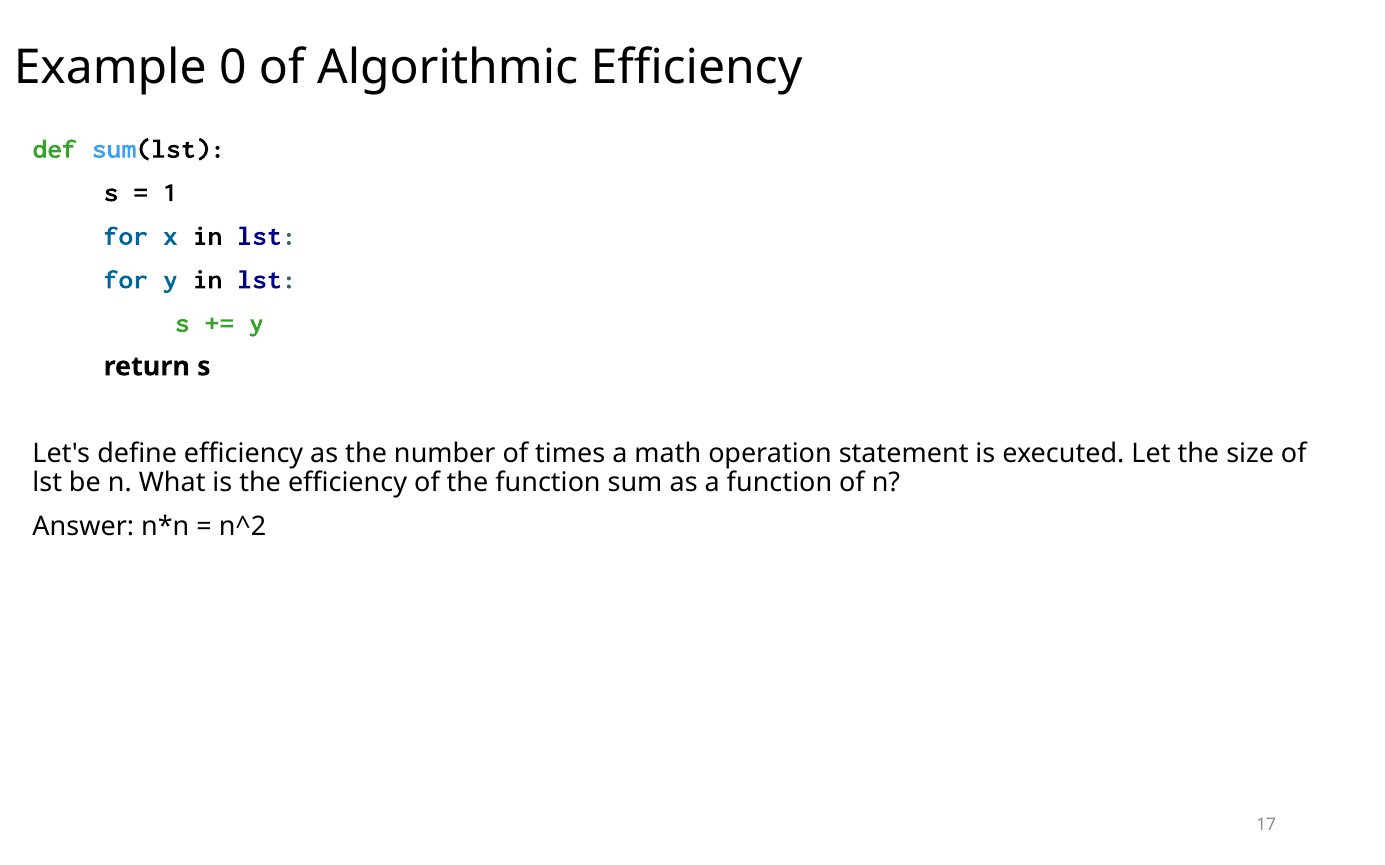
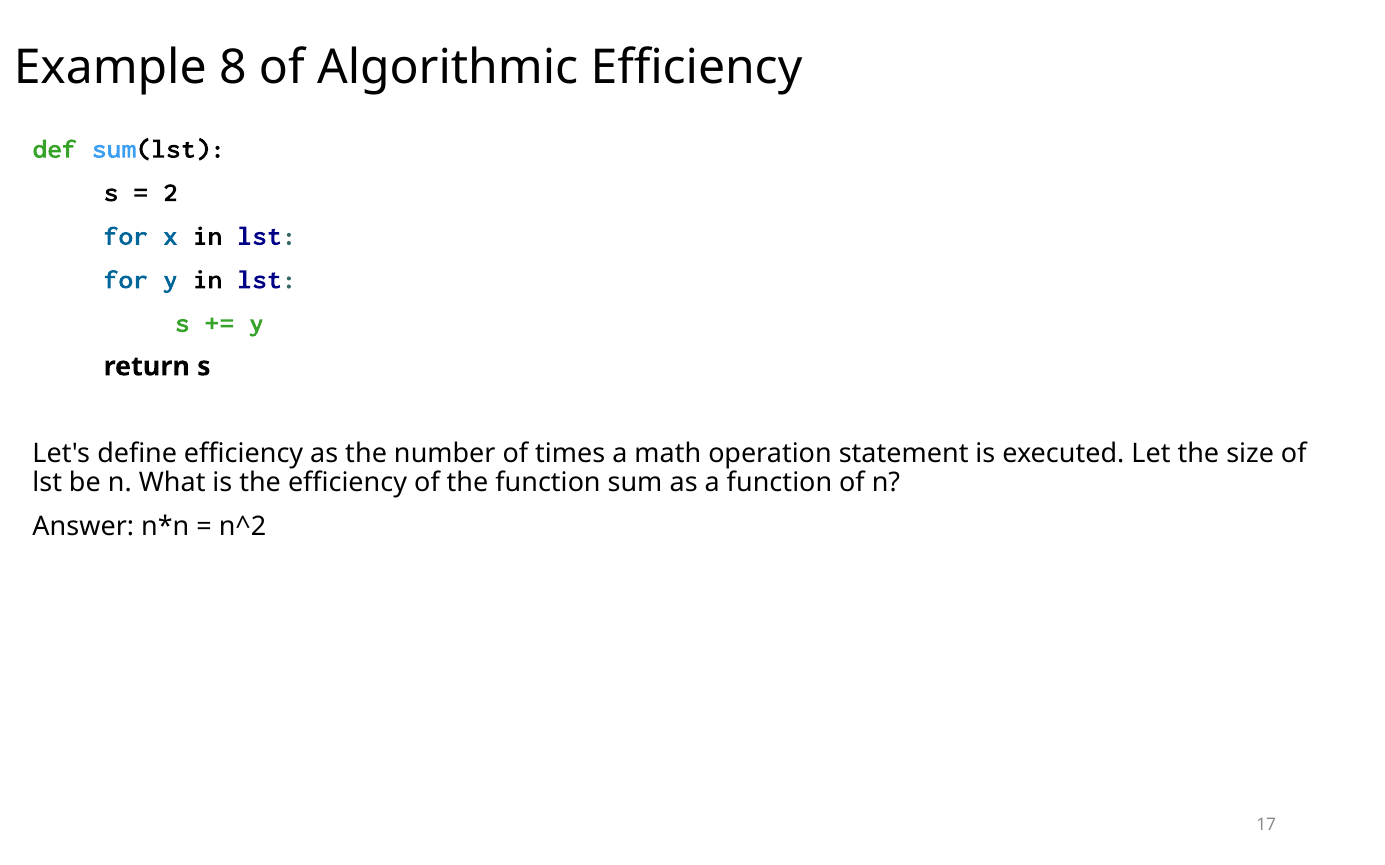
0: 0 -> 8 (233, 67)
1: 1 -> 2 (170, 192)
